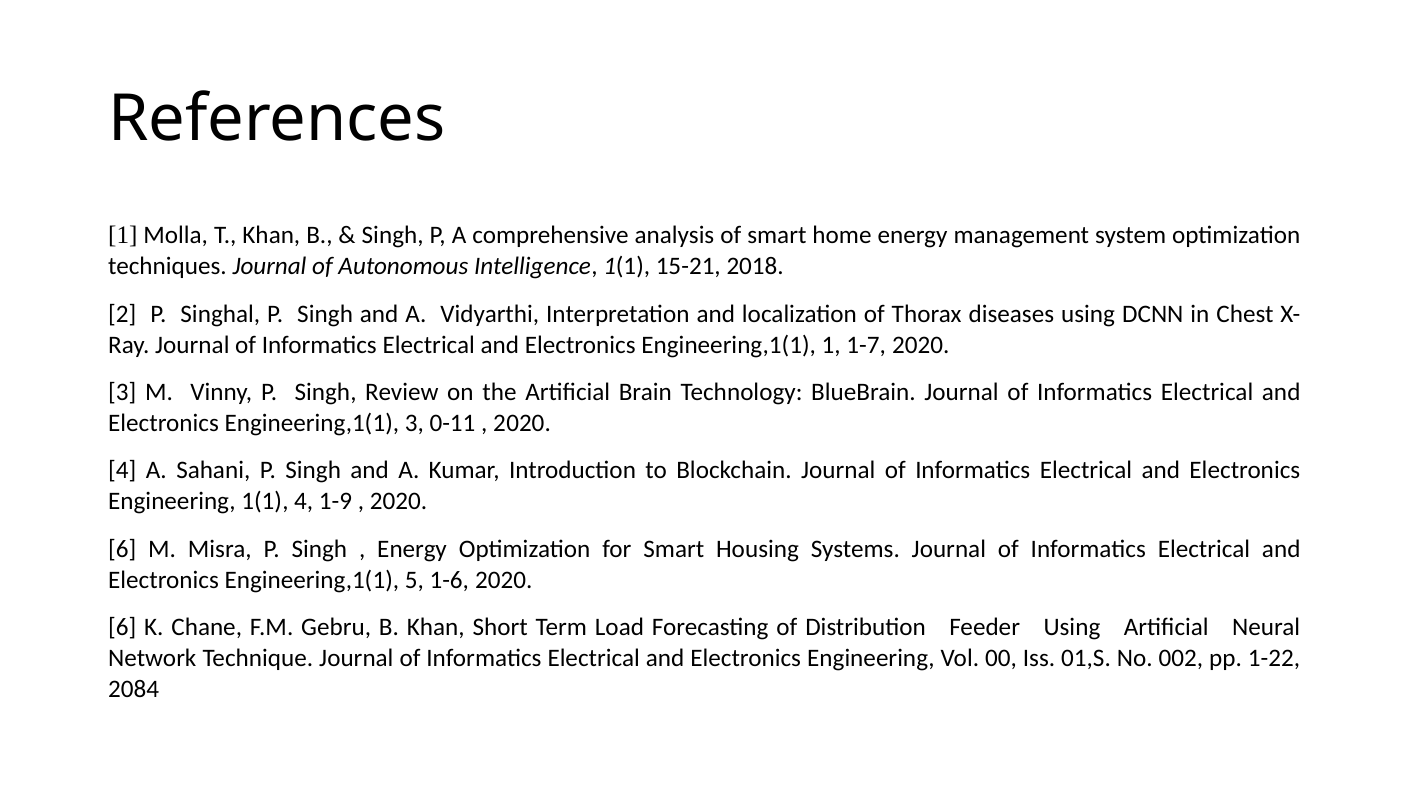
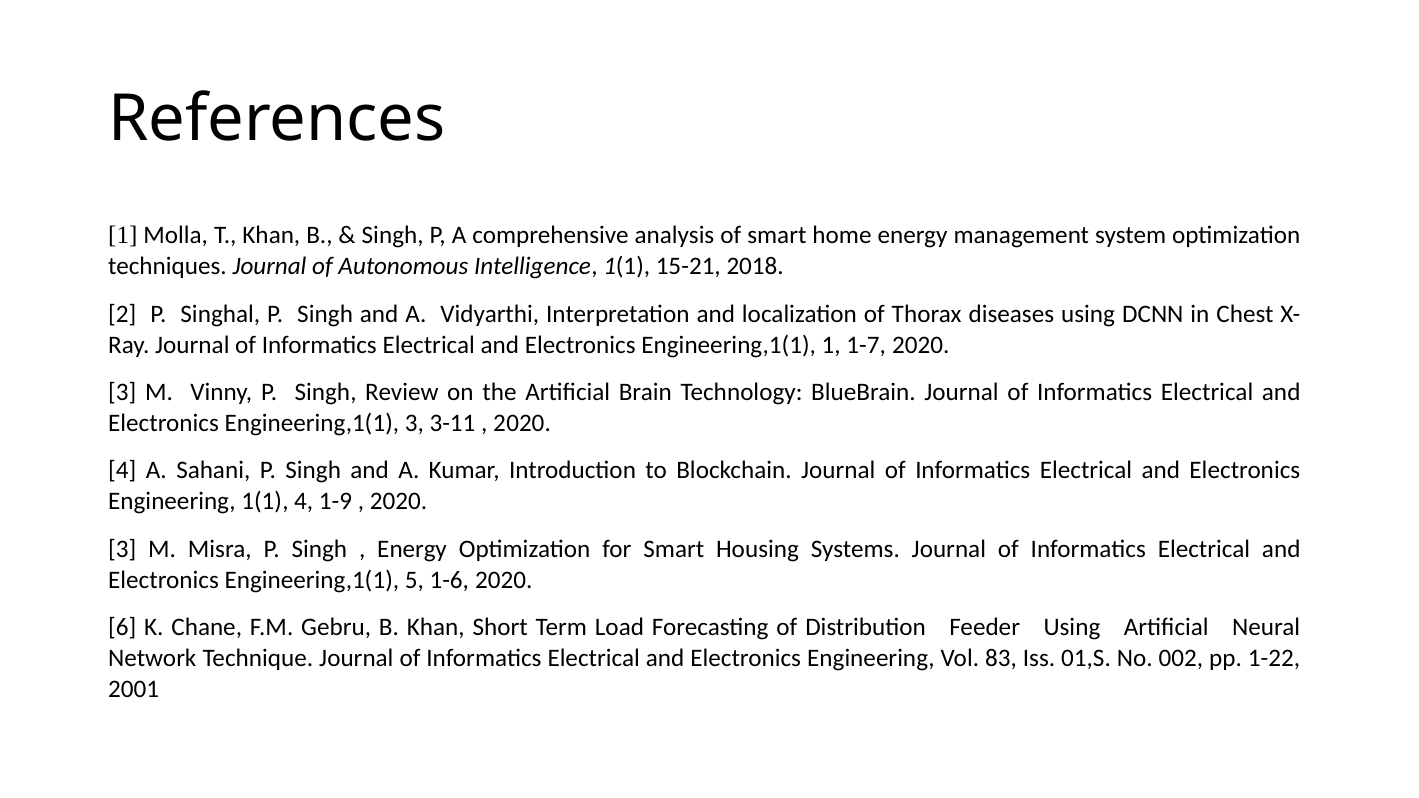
0-11: 0-11 -> 3-11 (452, 423)
6: 6 -> 3 (122, 549)
00: 00 -> 83 (1001, 658)
2084: 2084 -> 2001 (134, 689)
